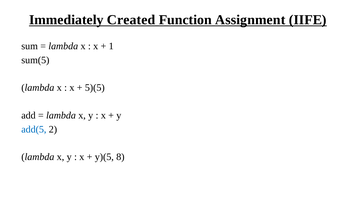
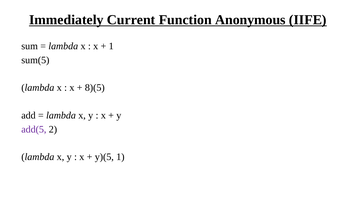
Created: Created -> Current (131, 20)
Assignment: Assignment -> Anonymous (250, 20)
5)(5: 5)(5 -> 8)(5 (95, 88)
add(5 colour: blue -> purple (34, 129)
y)(5 8: 8 -> 1 (120, 157)
